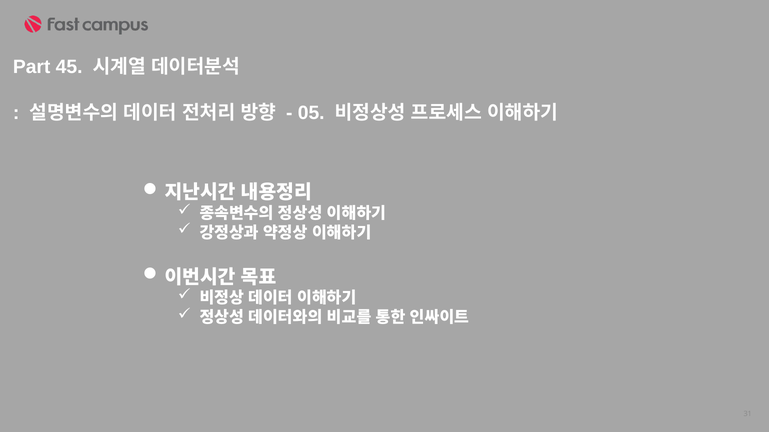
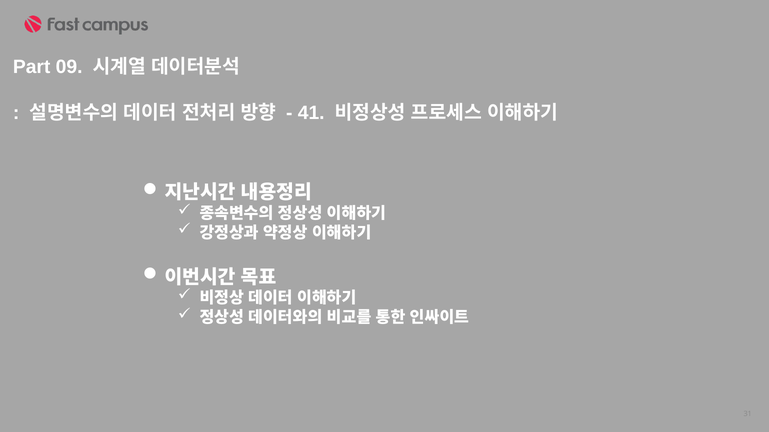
45: 45 -> 09 (69, 67)
05: 05 -> 41 (311, 113)
